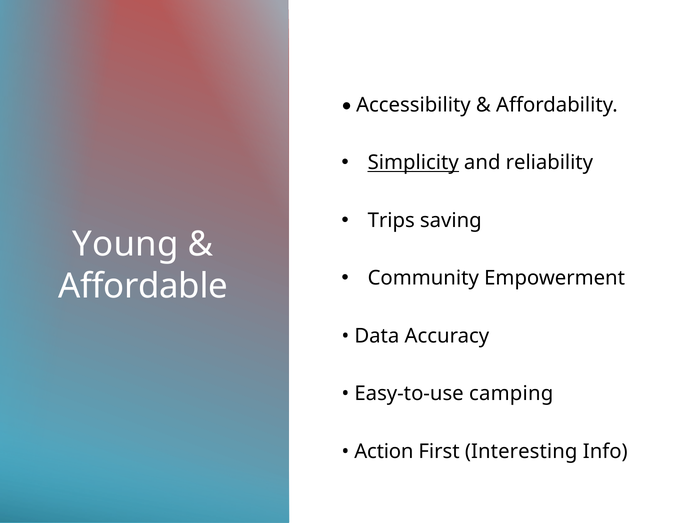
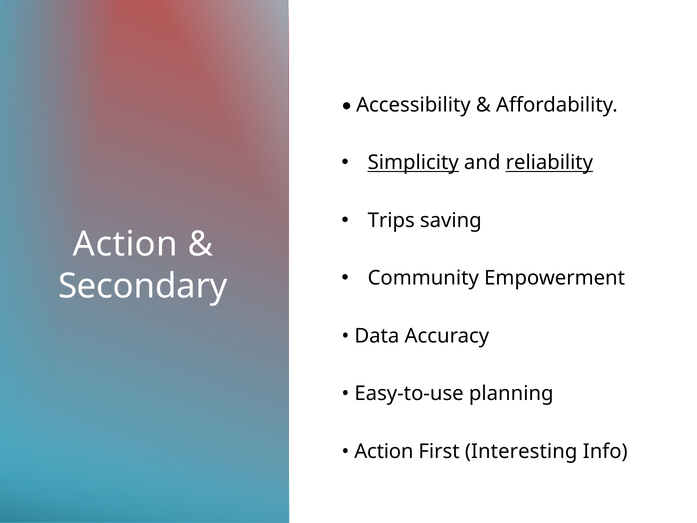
reliability underline: none -> present (549, 163)
Young: Young -> Action (125, 244)
Affordable: Affordable -> Secondary (143, 286)
camping: camping -> planning (511, 393)
